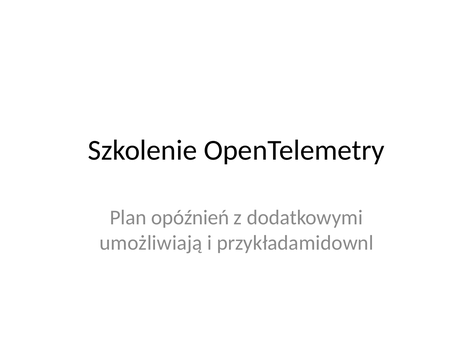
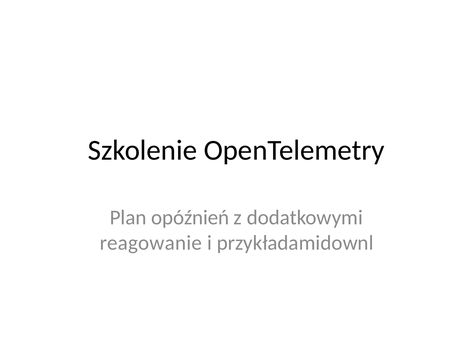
umożliwiają: umożliwiają -> reagowanie (151, 243)
